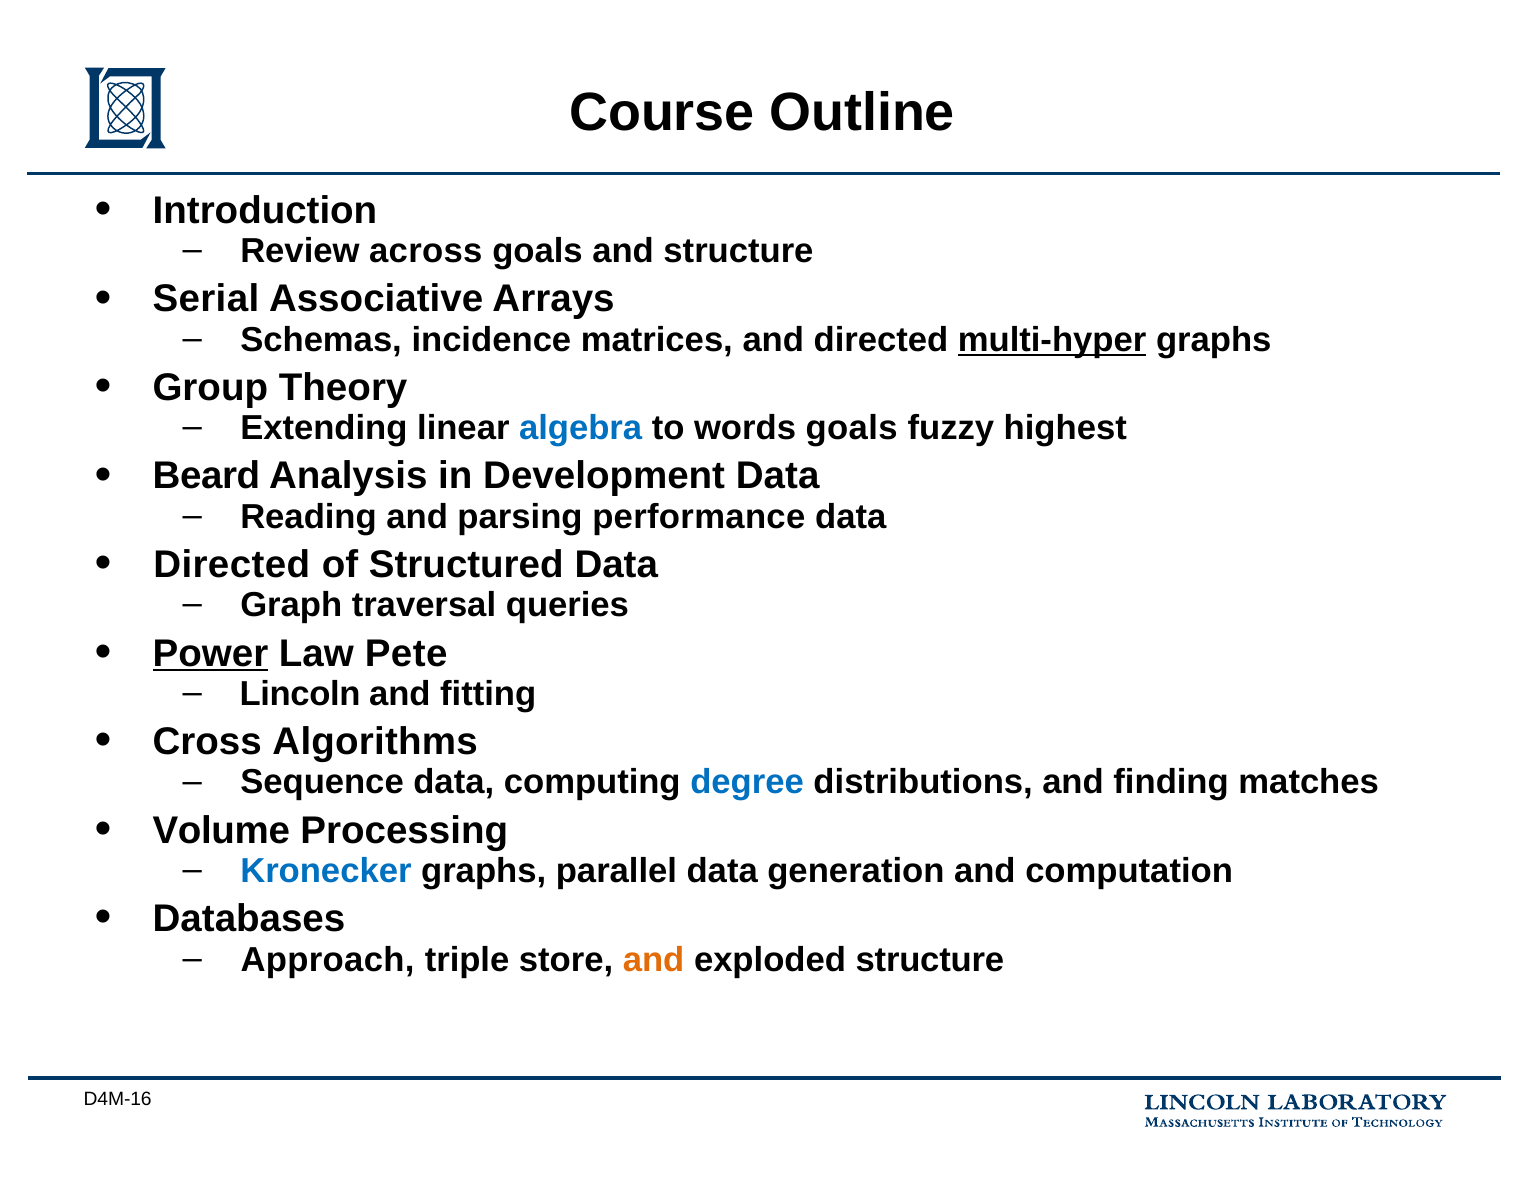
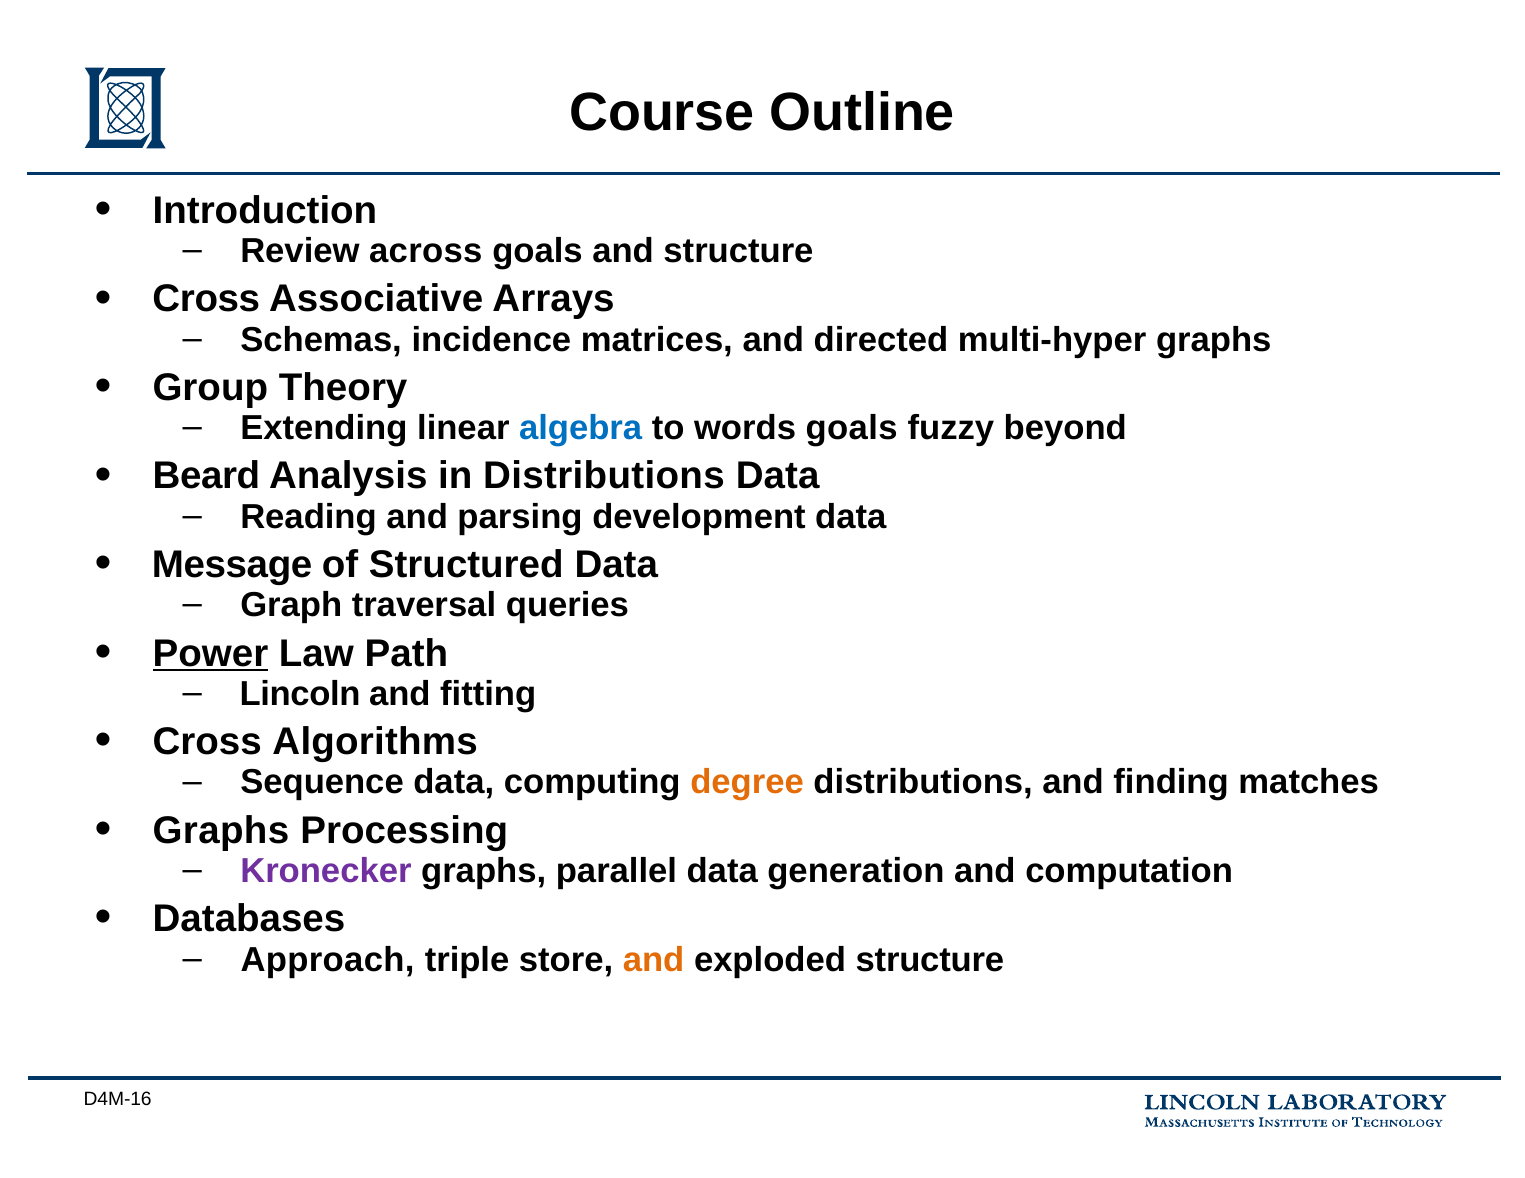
Serial: Serial -> Cross (206, 299)
multi-hyper underline: present -> none (1052, 340)
highest: highest -> beyond (1065, 428)
in Development: Development -> Distributions (604, 476)
performance: performance -> development (699, 517)
Directed: Directed -> Message (232, 565)
Pete: Pete -> Path (406, 654)
degree colour: blue -> orange (747, 783)
Volume: Volume -> Graphs (221, 831)
Kronecker colour: blue -> purple (326, 871)
